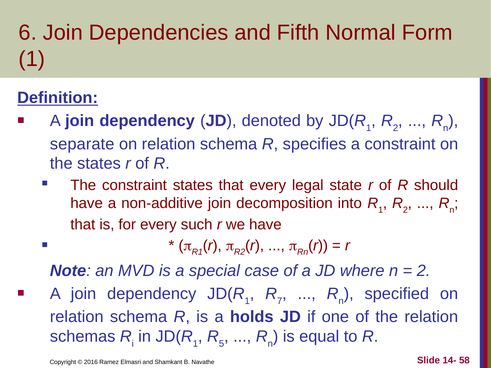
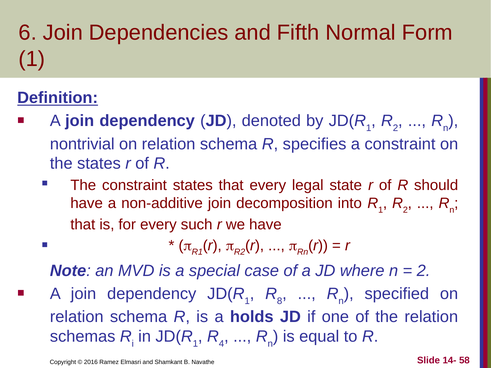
separate: separate -> nontrivial (82, 144)
7: 7 -> 8 (280, 301)
5: 5 -> 4 (221, 344)
